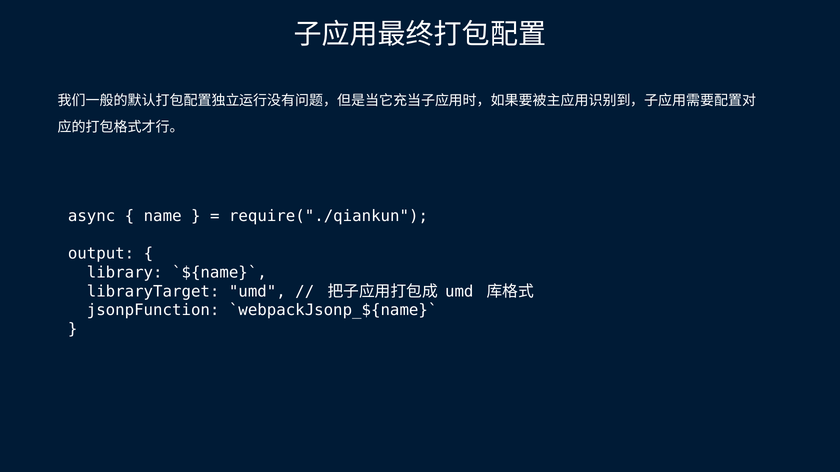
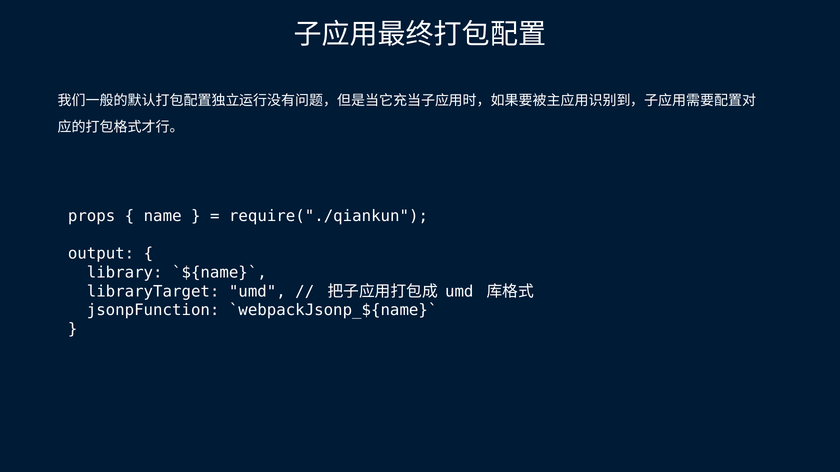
async: async -> props (92, 216)
